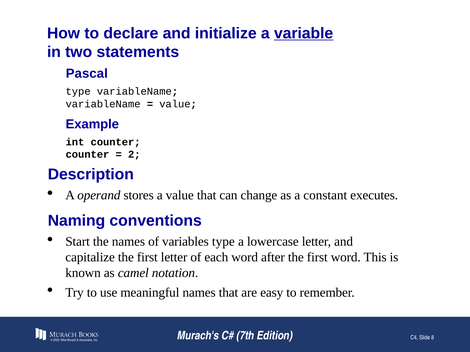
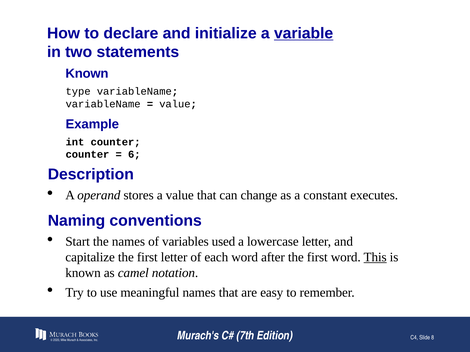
Pascal: Pascal -> Known (87, 74)
2: 2 -> 6 (134, 155)
variables type: type -> used (223, 242)
This underline: none -> present (375, 258)
